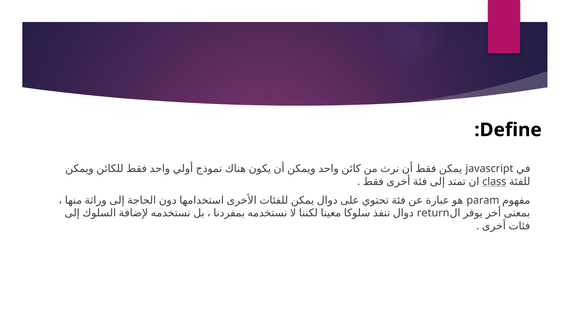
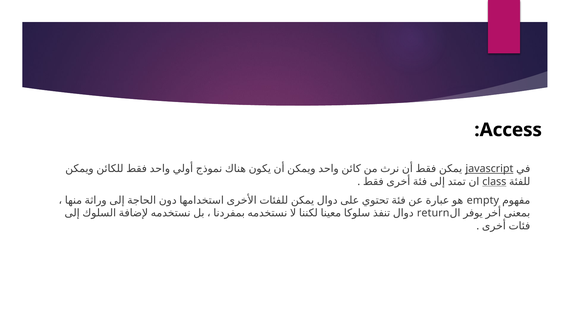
Define: Define -> Access (511, 130)
javascript underline: none -> present (489, 169)
param: param -> empty (483, 201)
